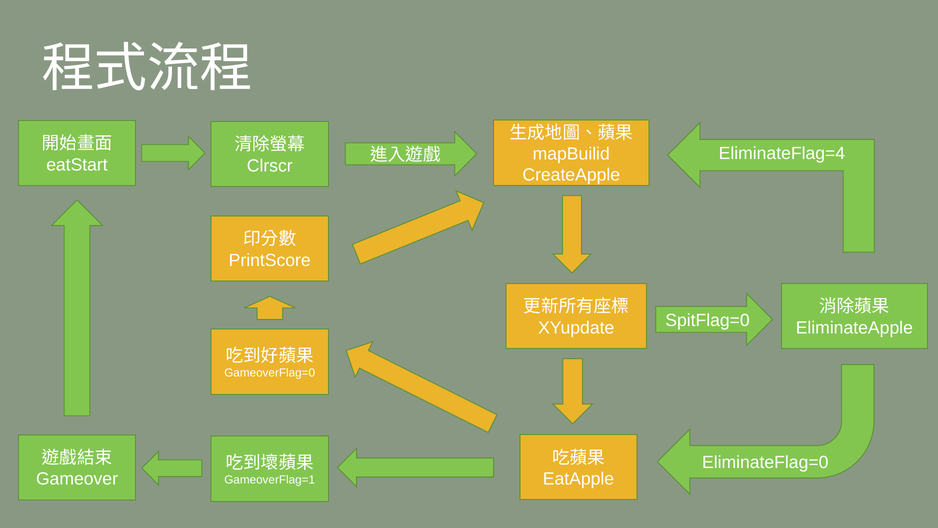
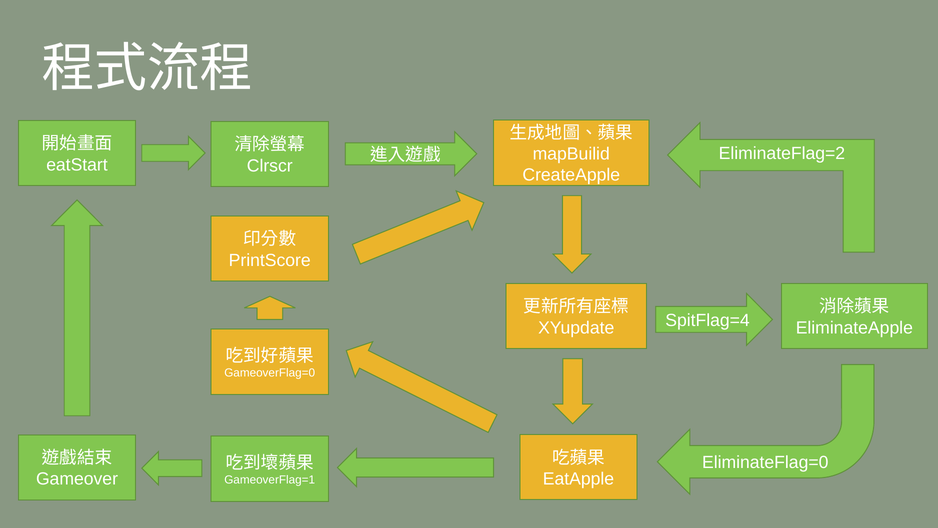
EliminateFlag=4: EliminateFlag=4 -> EliminateFlag=2 (782, 154)
SpitFlag=0: SpitFlag=0 -> SpitFlag=4 (708, 320)
